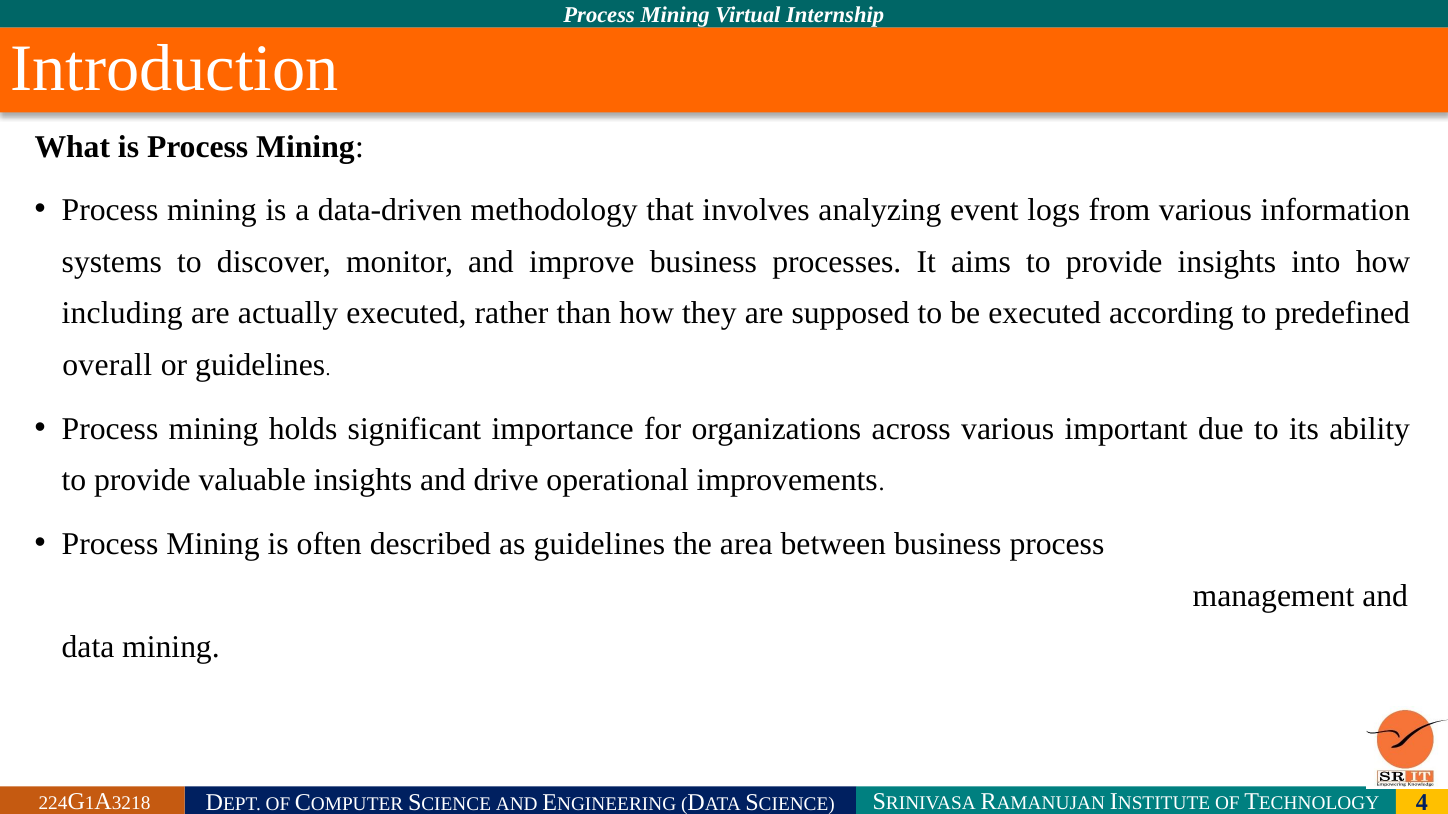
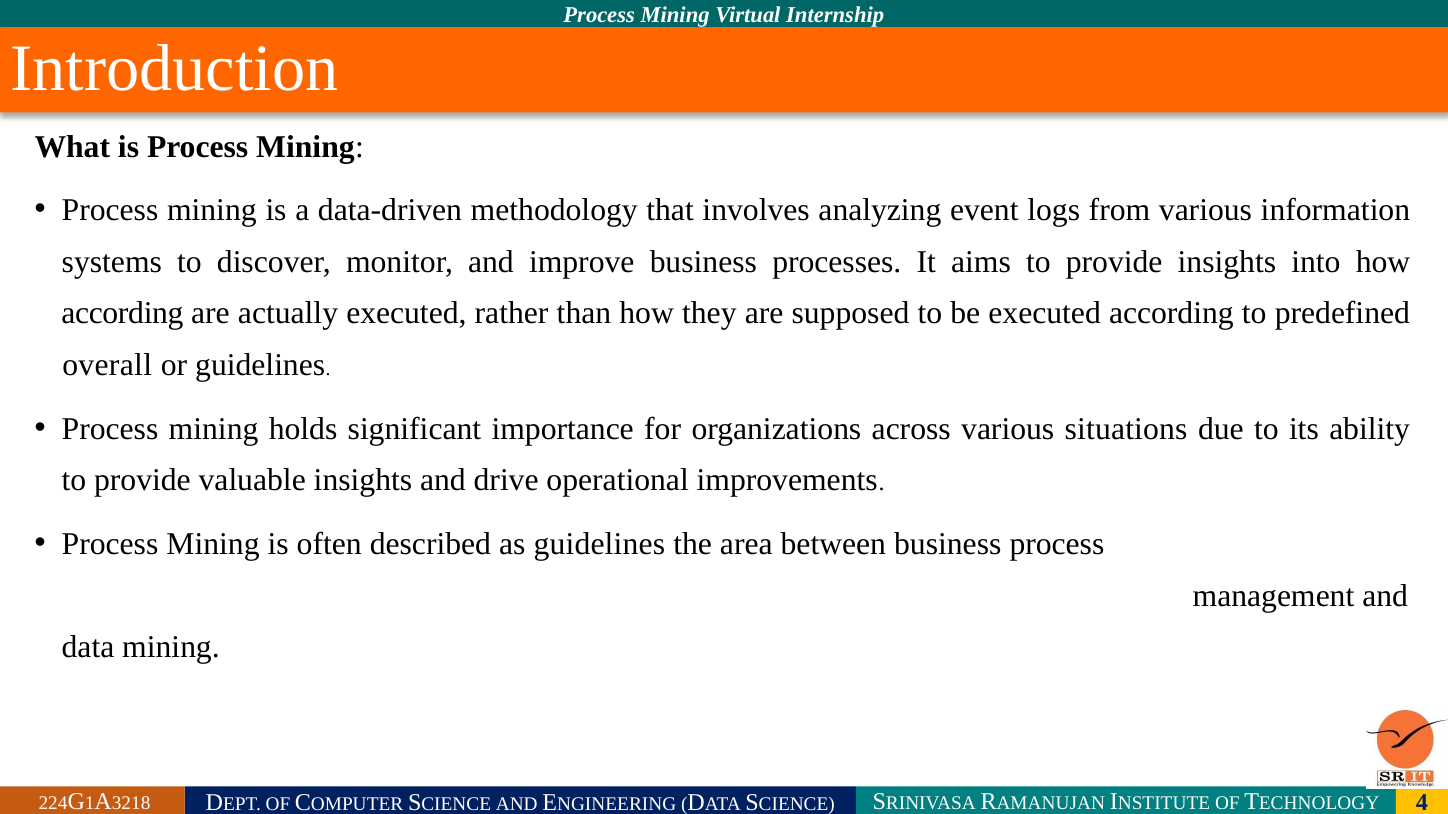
including: including -> according (122, 313)
important: important -> situations (1126, 429)
